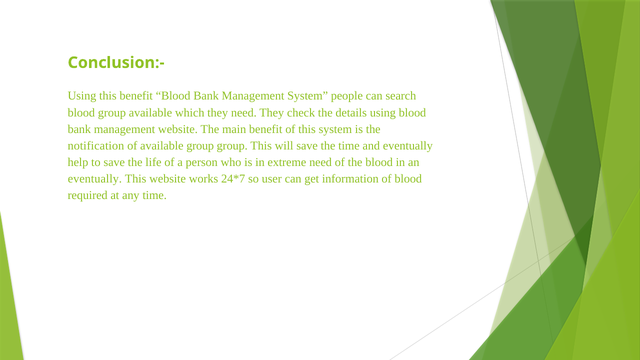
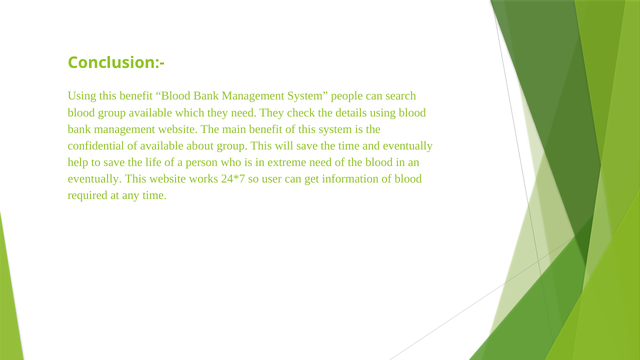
notification: notification -> confidential (96, 146)
available group: group -> about (200, 146)
